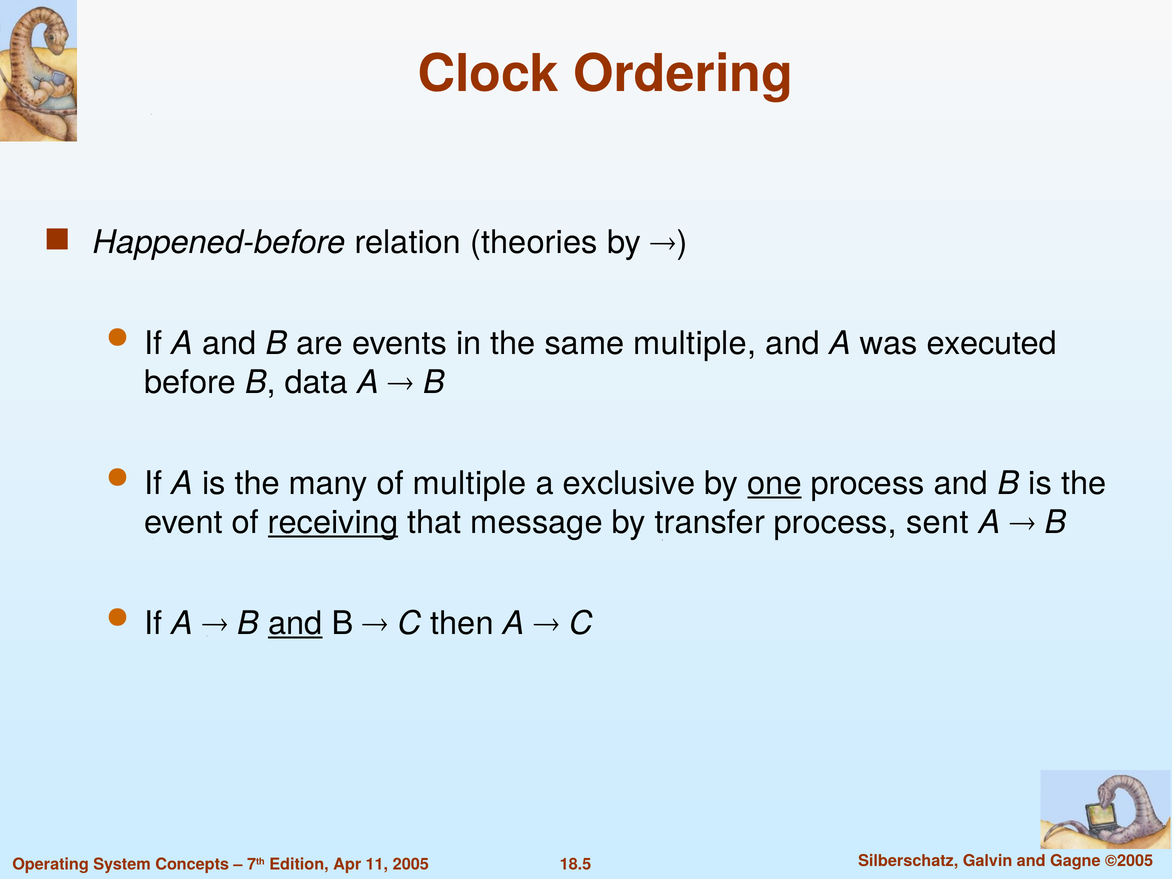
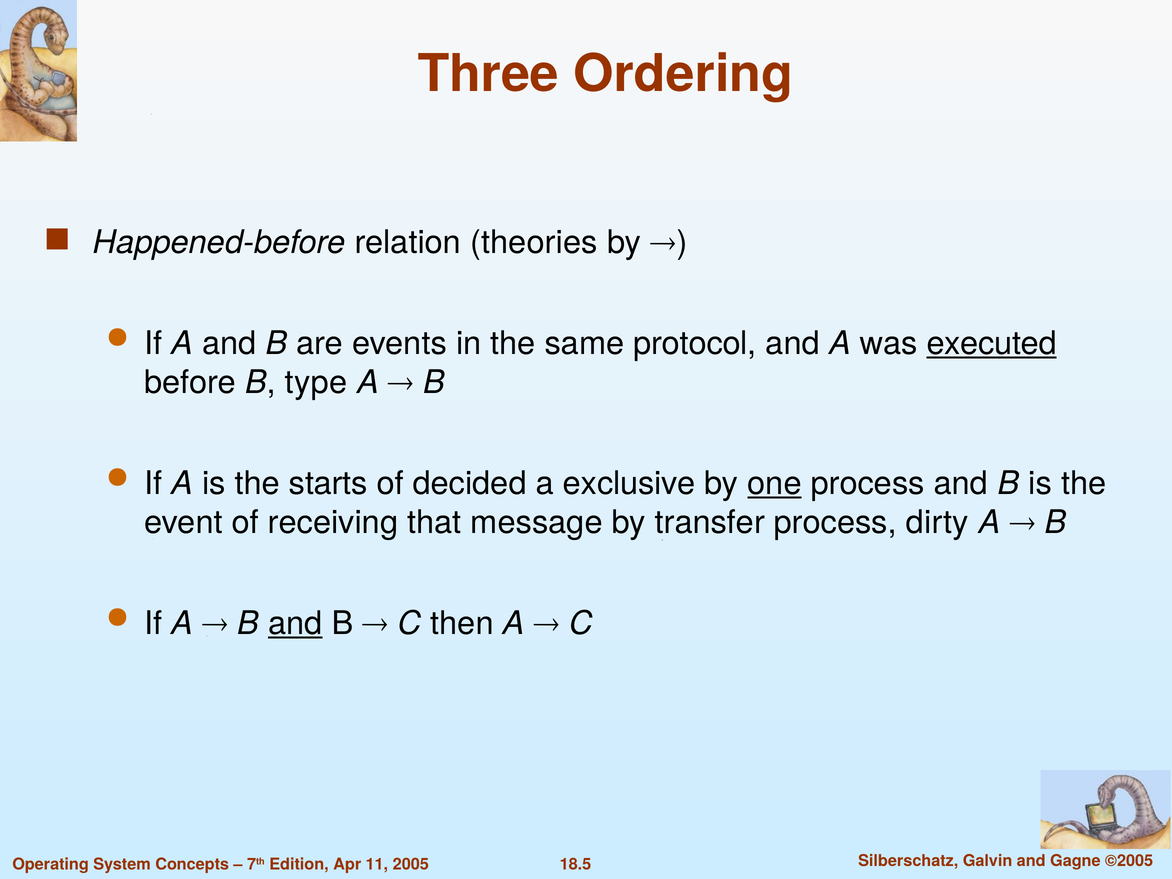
Clock: Clock -> Three (488, 74)
same multiple: multiple -> protocol (695, 344)
executed underline: none -> present (992, 344)
data: data -> type (316, 383)
many: many -> starts (328, 484)
of multiple: multiple -> decided (470, 484)
receiving underline: present -> none (333, 523)
sent: sent -> dirty (937, 523)
